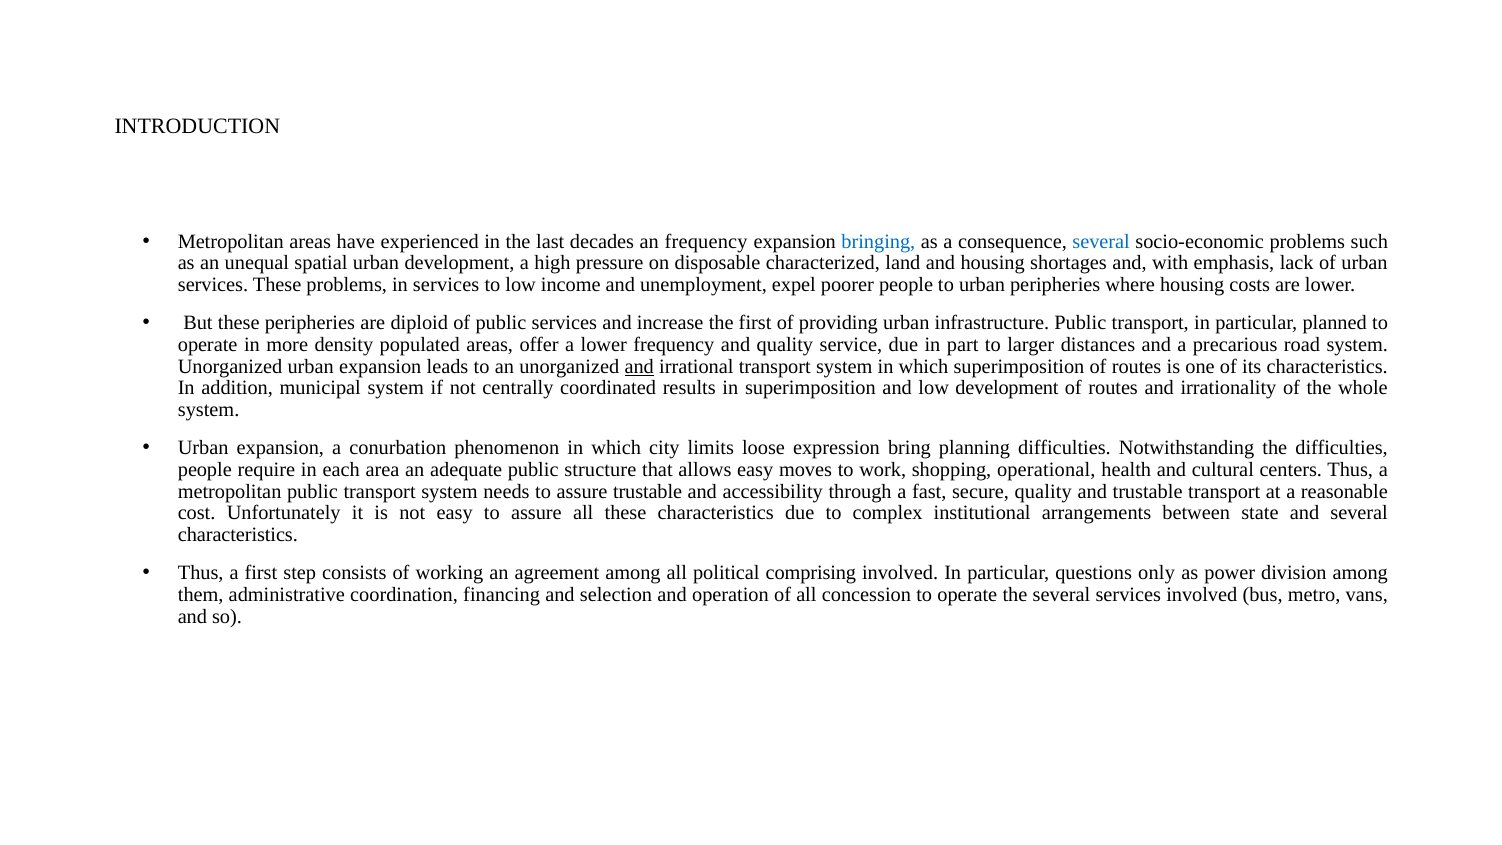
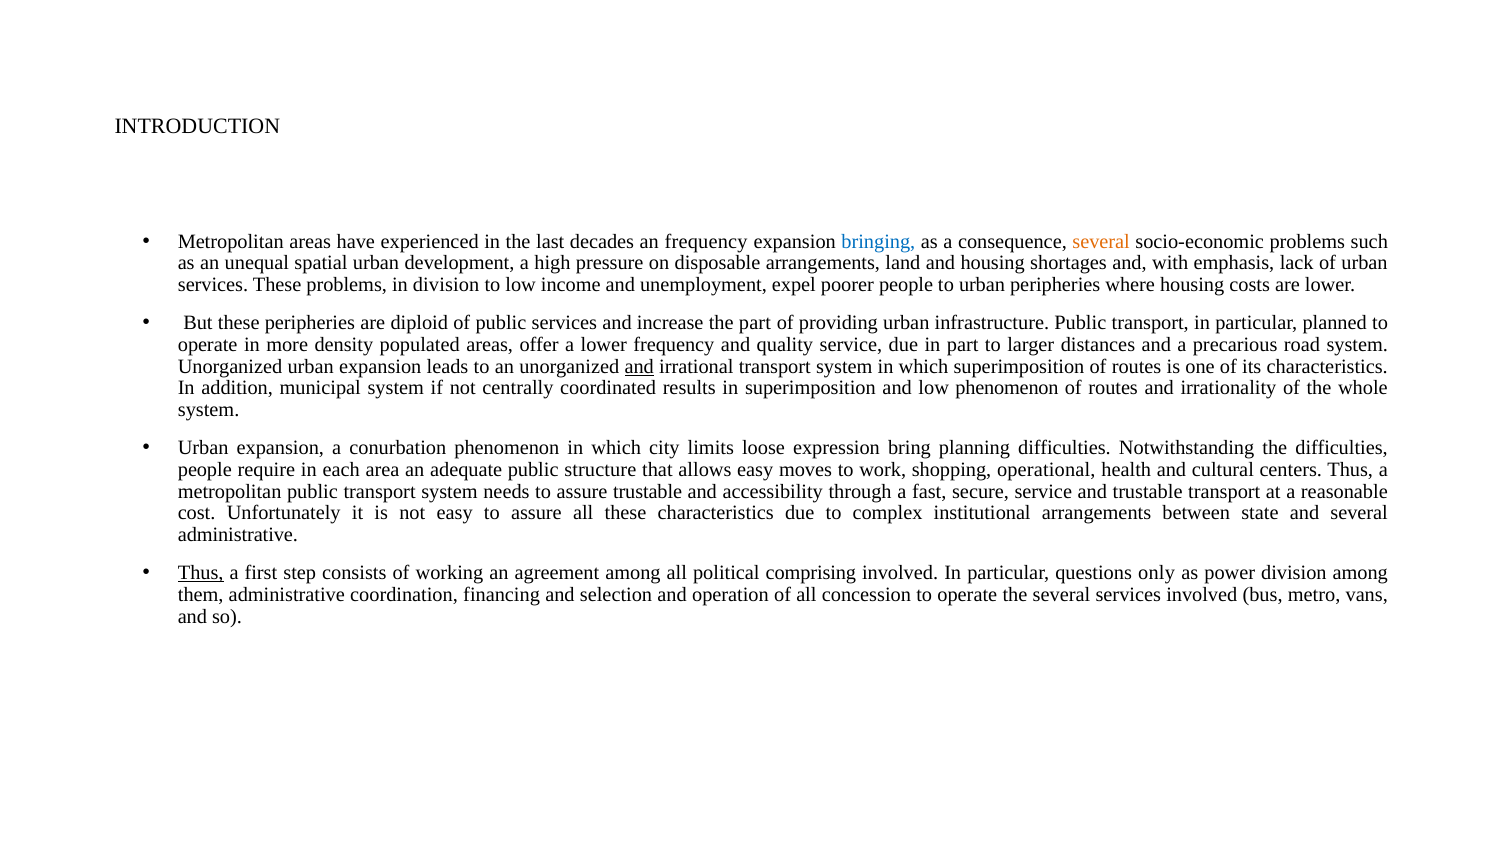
several colour: blue -> orange (1101, 241)
disposable characterized: characterized -> arrangements (823, 263)
in services: services -> division (446, 285)
the first: first -> part (755, 323)
low development: development -> phenomenon (1007, 388)
secure quality: quality -> service (1043, 491)
characteristics: characteristics -> administrative (238, 535)
Thus underline: none -> present (201, 573)
